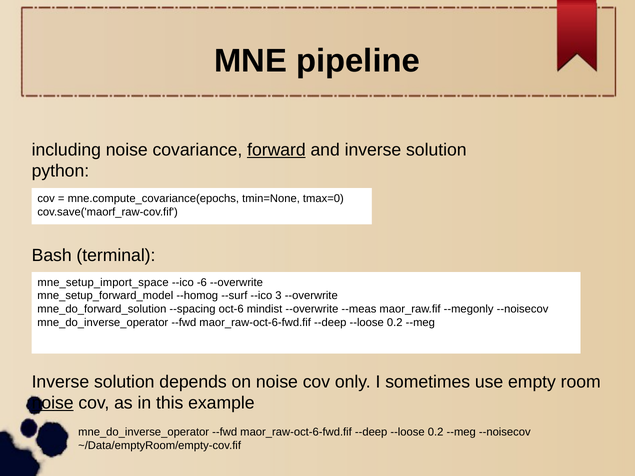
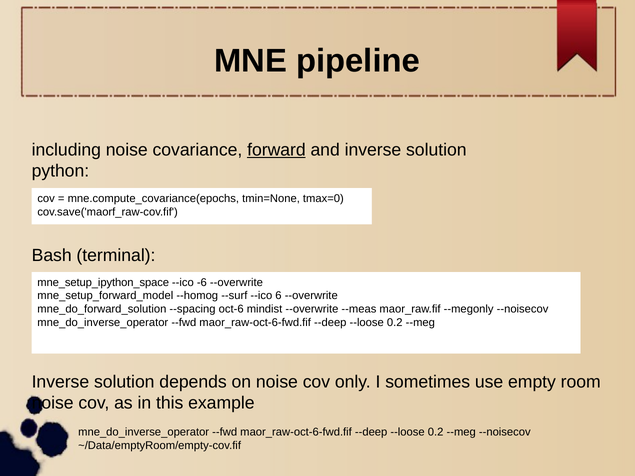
mne_setup_import_space: mne_setup_import_space -> mne_setup_ipython_space (103, 282)
3: 3 -> 6 (278, 296)
noise underline: present -> none (53, 403)
